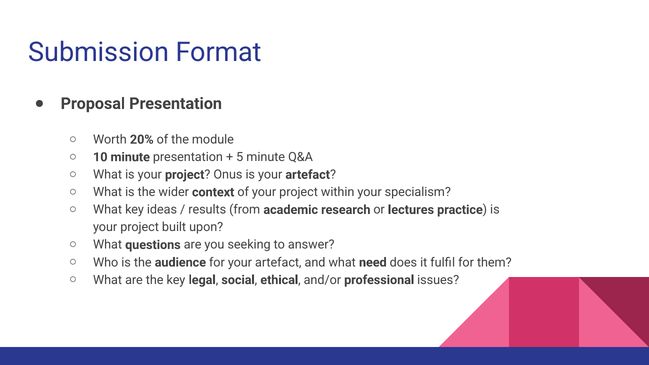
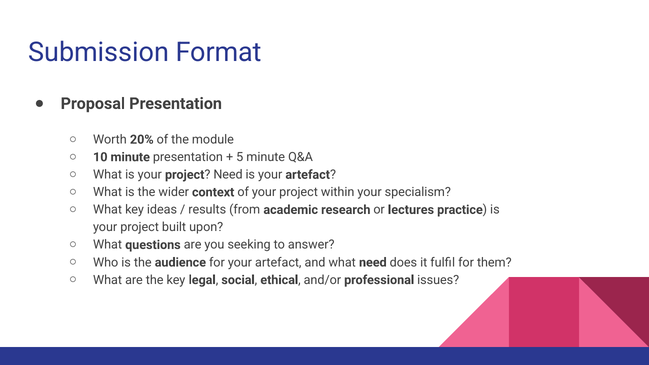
project Onus: Onus -> Need (228, 175)
